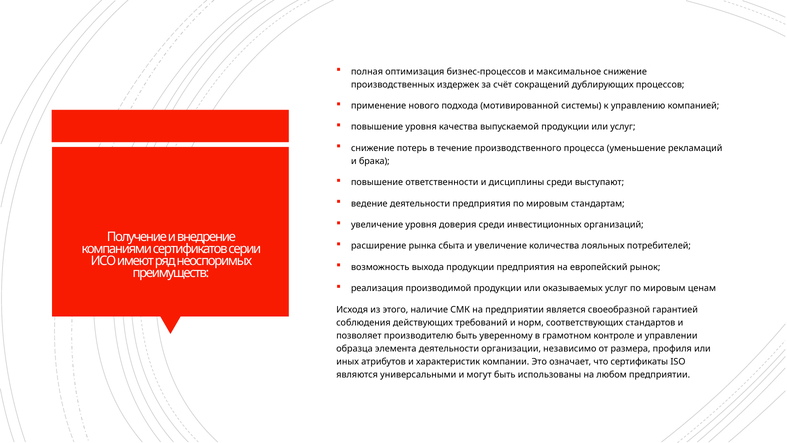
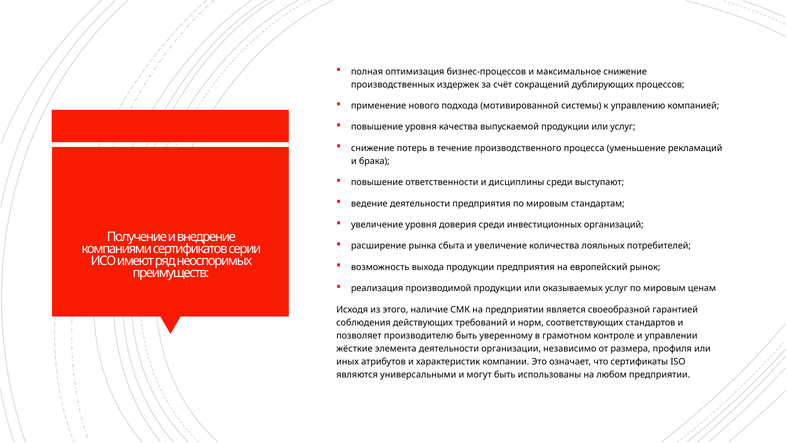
образца: образца -> жёсткие (354, 348)
